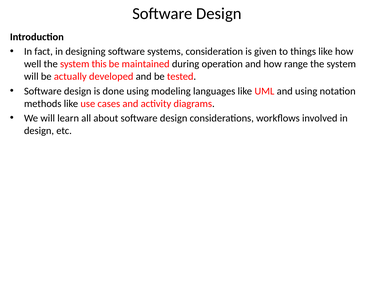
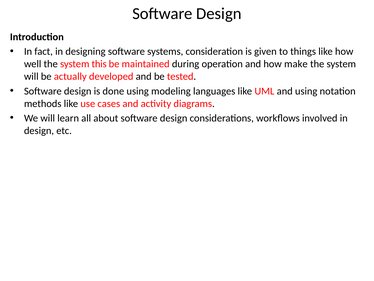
range: range -> make (296, 64)
